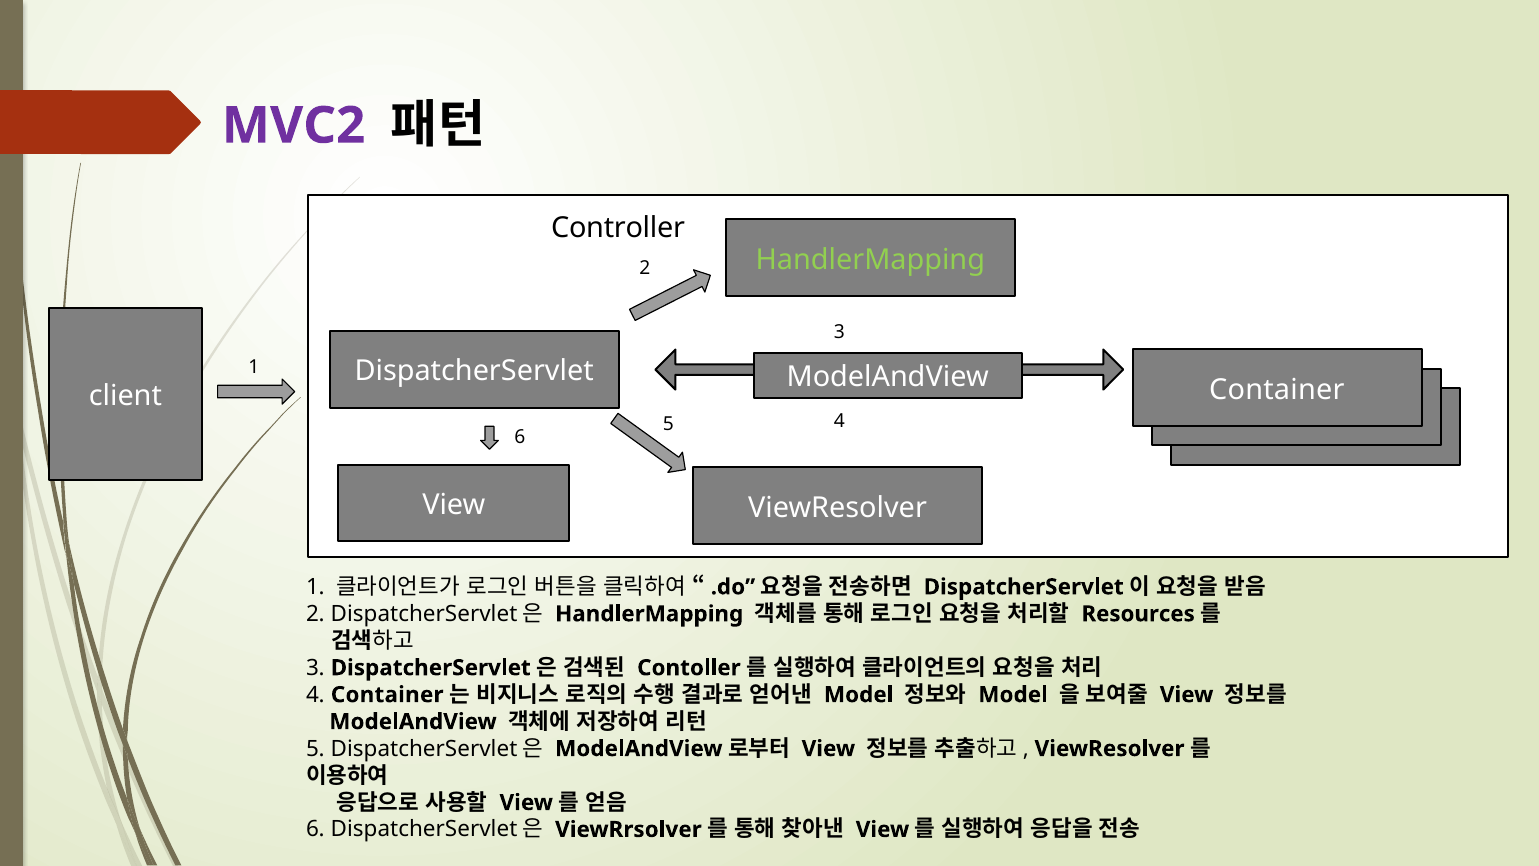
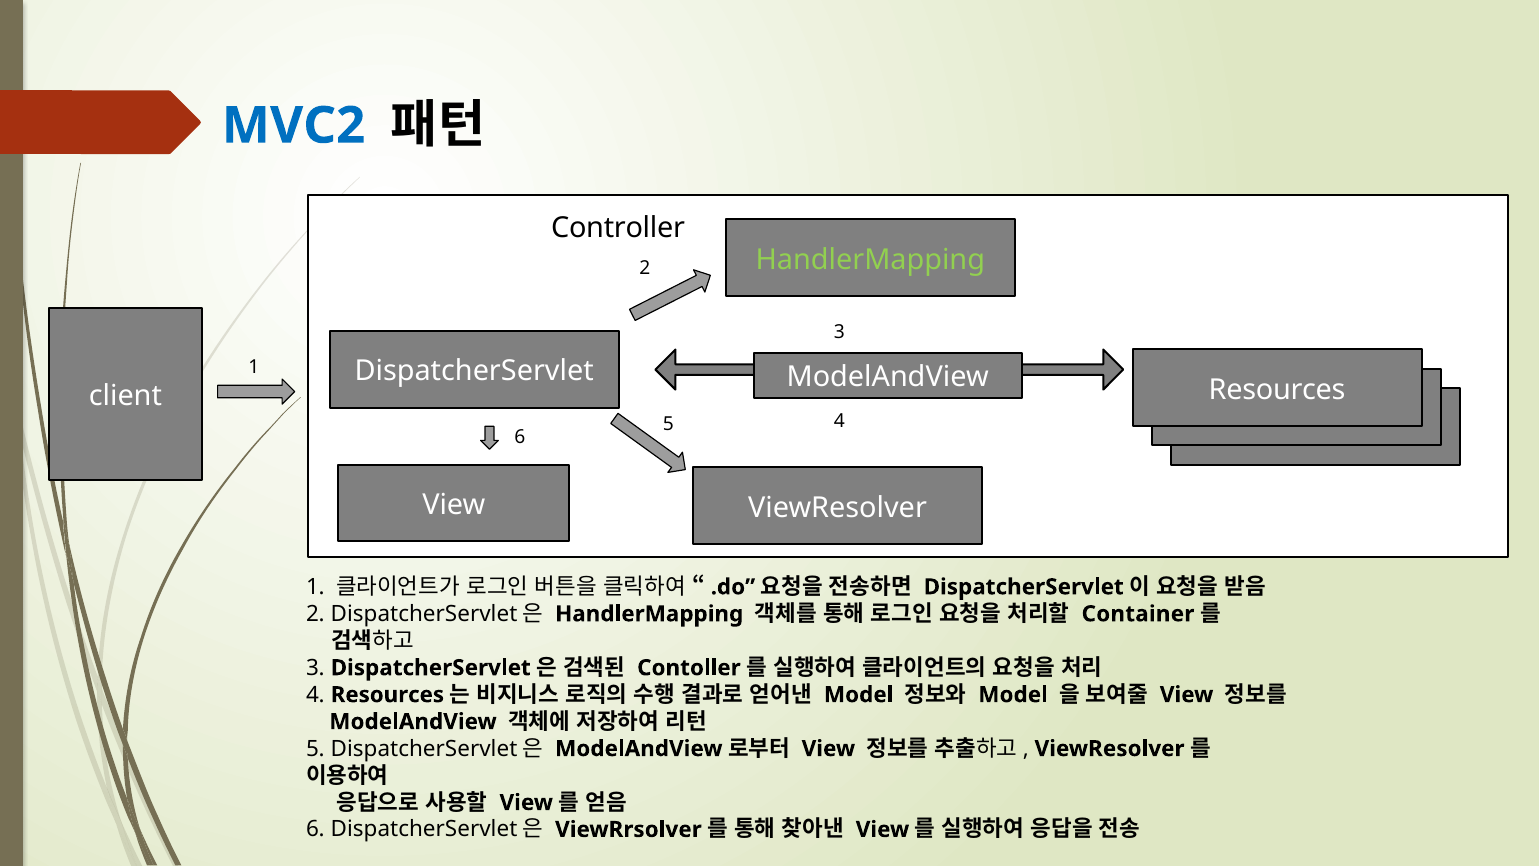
MVC2 colour: purple -> blue (294, 126)
Container: Container -> Resources (1277, 390)
Resources: Resources -> Container (1138, 614)
4 Container: Container -> Resources (387, 695)
